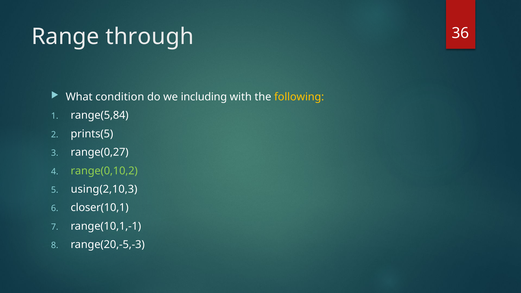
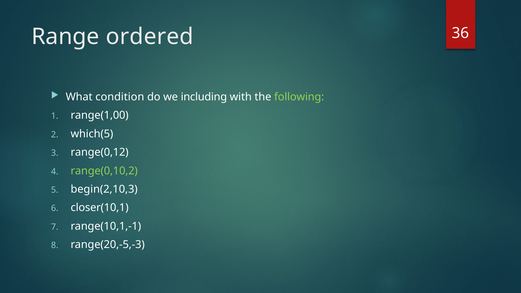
through: through -> ordered (150, 37)
following colour: yellow -> light green (299, 97)
range(5,84: range(5,84 -> range(1,00 (100, 115)
prints(5: prints(5 -> which(5 (92, 134)
range(0,27: range(0,27 -> range(0,12 (100, 152)
using(2,10,3: using(2,10,3 -> begin(2,10,3 (104, 189)
